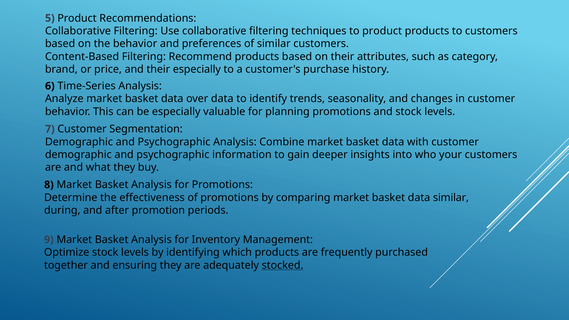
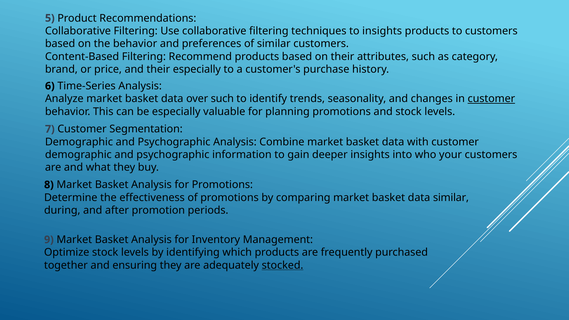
to product: product -> insights (382, 31)
over data: data -> such (222, 99)
customer underline: none -> present (491, 99)
